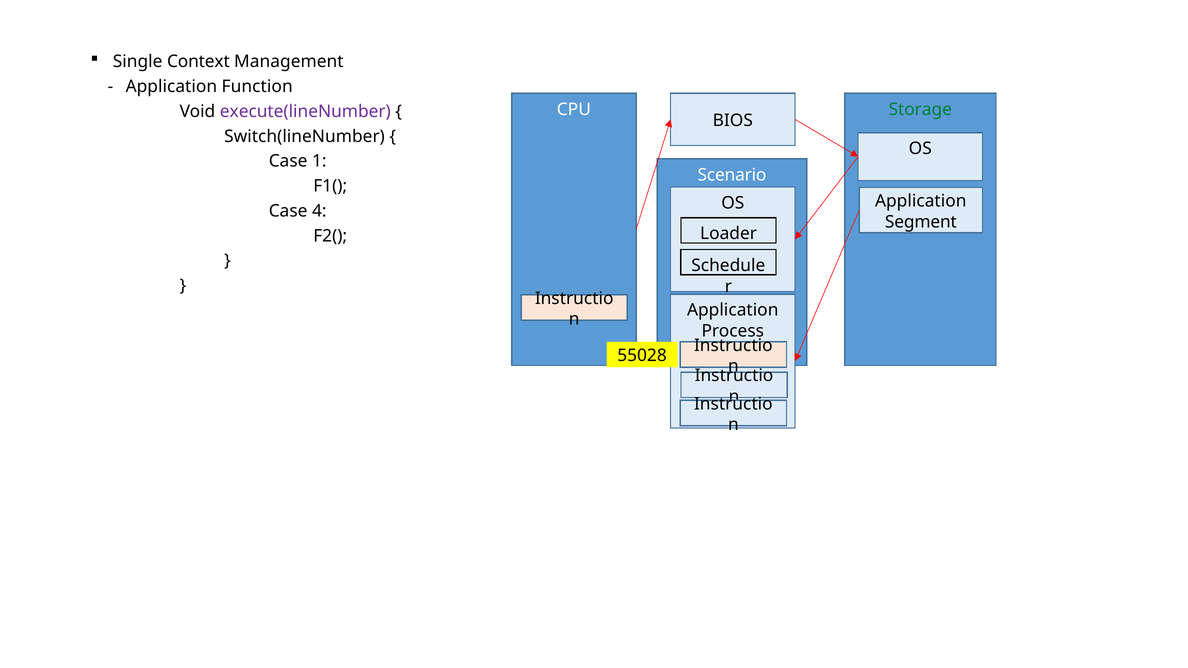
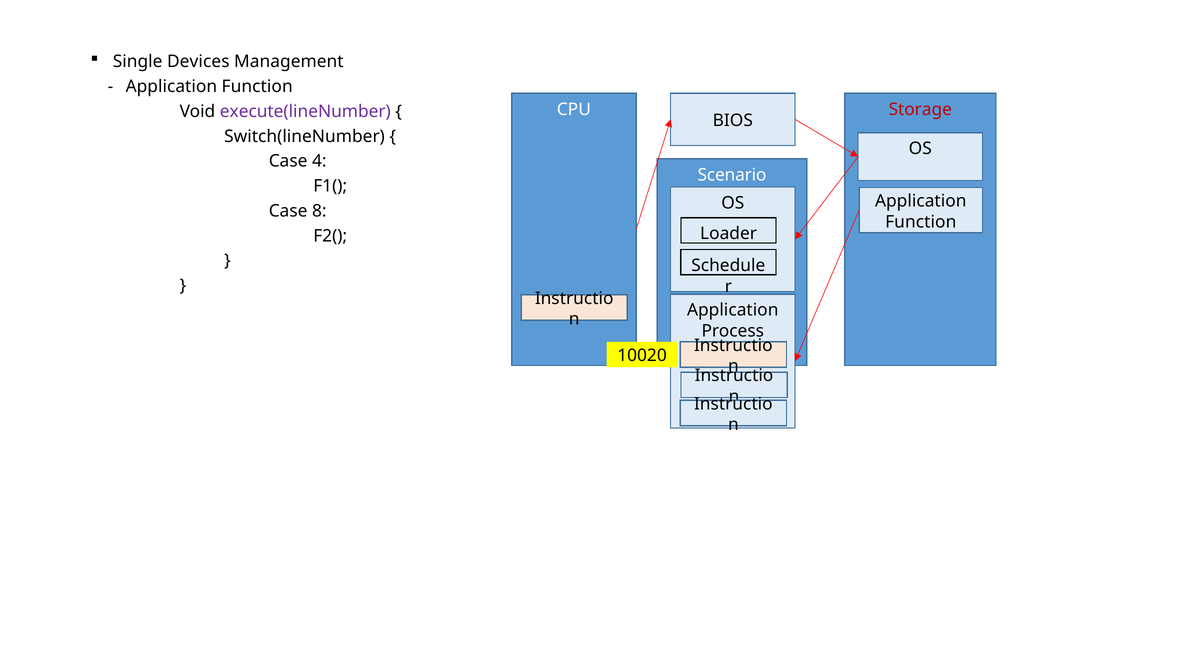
Context: Context -> Devices (198, 62)
Storage colour: green -> red (920, 109)
1: 1 -> 4 (319, 161)
4: 4 -> 8 (319, 211)
Segment: Segment -> Function (921, 222)
55028: 55028 -> 10020 (642, 356)
